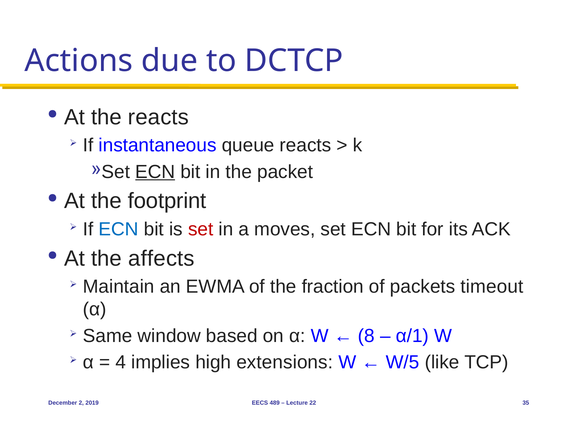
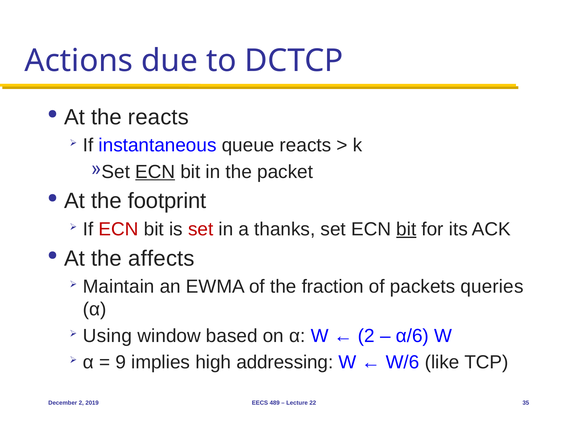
ECN colour: blue -> red (119, 229)
moves: moves -> thanks (285, 229)
bit underline: none -> present (406, 229)
timeout: timeout -> queries (492, 287)
Same: Same -> Using (108, 336)
8: 8 -> 2 (366, 336)
α/1: α/1 -> α/6 (412, 336)
4: 4 -> 9 (121, 362)
extensions: extensions -> addressing (285, 362)
W/5: W/5 -> W/6 (403, 362)
